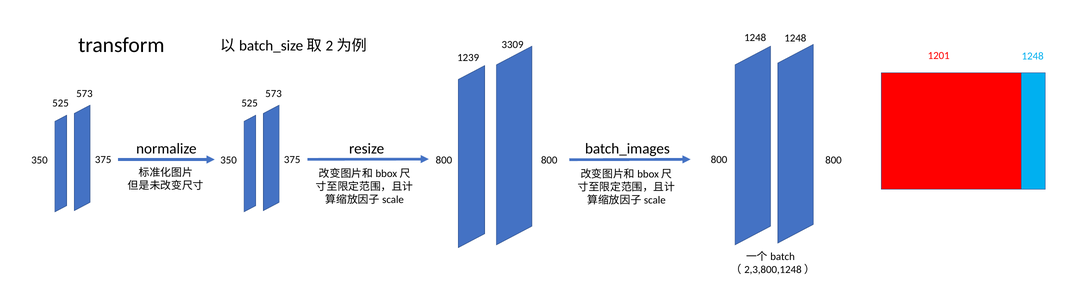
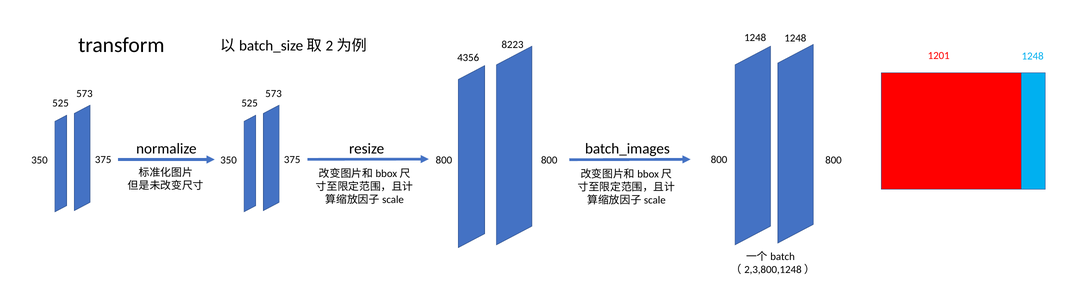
3309: 3309 -> 8223 (513, 45)
1239: 1239 -> 4356 (468, 58)
